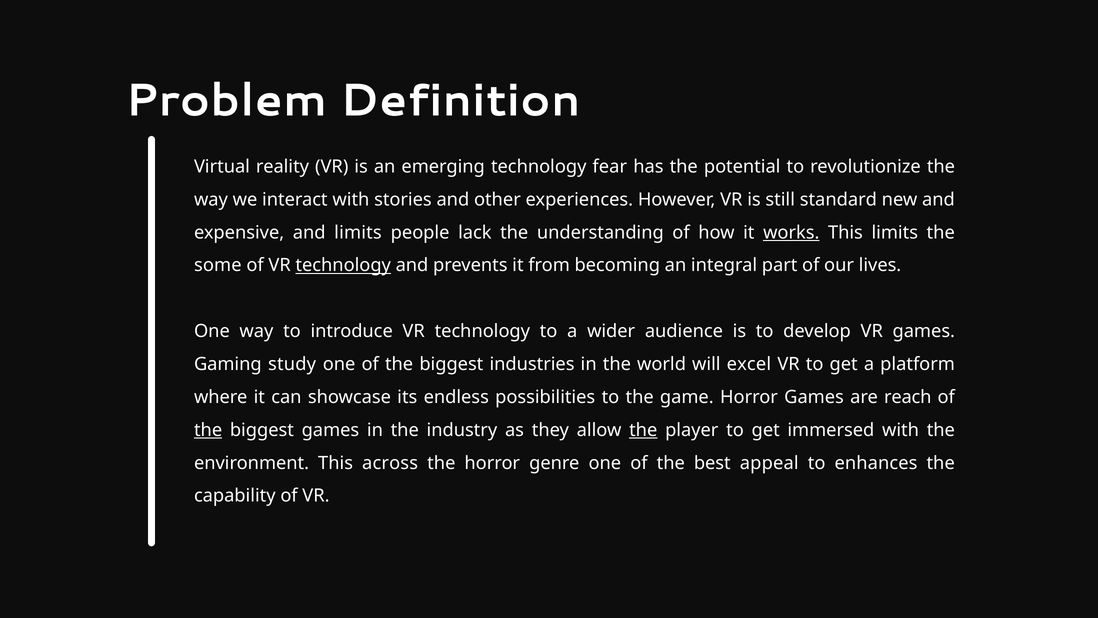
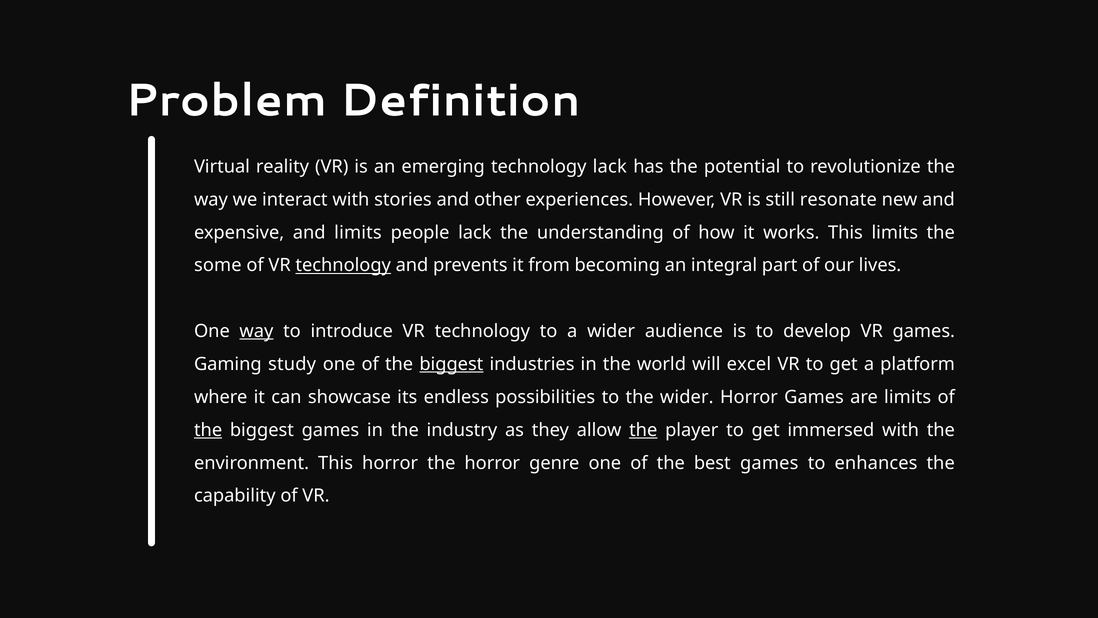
technology fear: fear -> lack (610, 167)
standard: standard -> resonate (838, 199)
works underline: present -> none (791, 232)
way underline: none -> present (256, 331)
biggest underline: none -> present (451, 364)
the game: game -> wider (687, 397)
are reach: reach -> limits (908, 397)
This across: across -> horror (390, 463)
best appeal: appeal -> games (769, 463)
